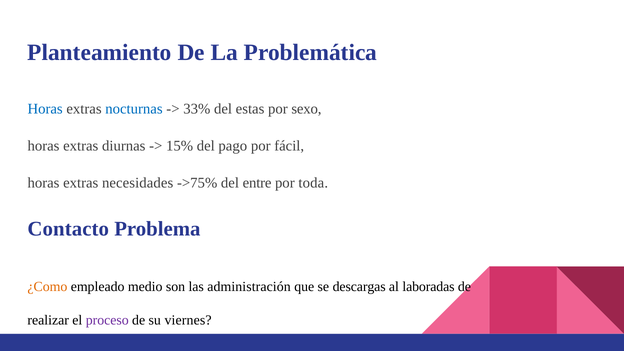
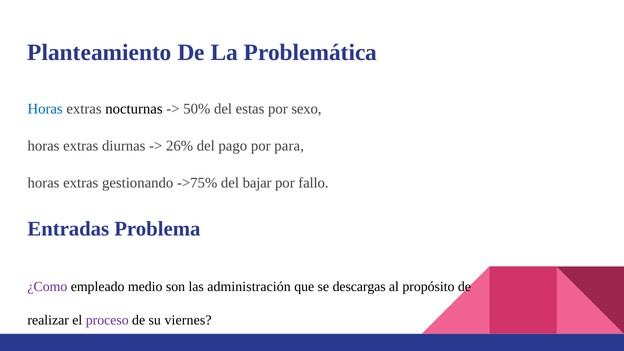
nocturnas colour: blue -> black (134, 109)
33%: 33% -> 50% (197, 109)
15%: 15% -> 26% (180, 146)
fácil: fácil -> para (289, 146)
necesidades: necesidades -> gestionando (138, 183)
entre: entre -> bajar (257, 183)
toda: toda -> fallo (313, 183)
Contacto: Contacto -> Entradas (68, 229)
¿Como colour: orange -> purple (47, 287)
laboradas: laboradas -> propósito (428, 287)
